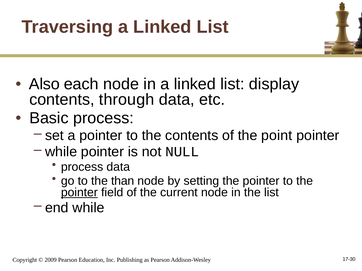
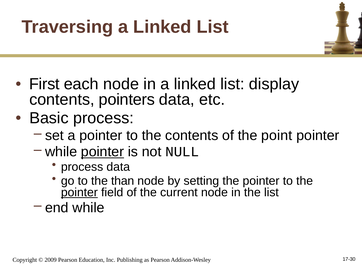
Also: Also -> First (44, 84)
through: through -> pointers (127, 100)
pointer underline: none -> present (102, 152)
